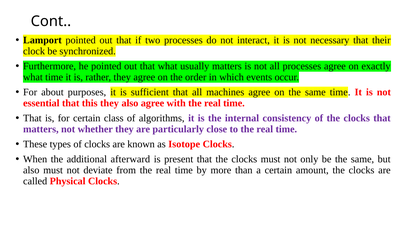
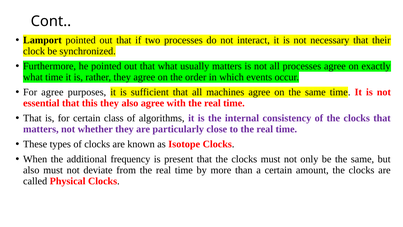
For about: about -> agree (52, 92)
afterward: afterward -> frequency (130, 159)
